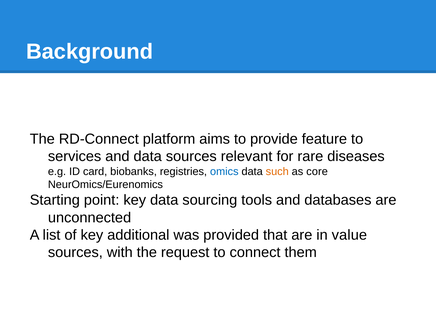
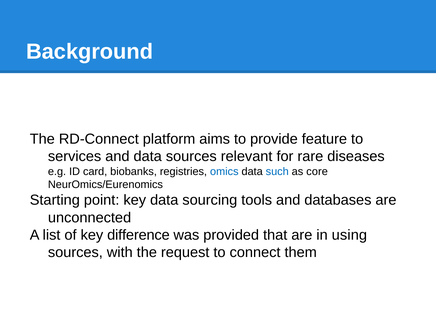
such colour: orange -> blue (277, 172)
additional: additional -> difference (138, 235)
value: value -> using (349, 235)
